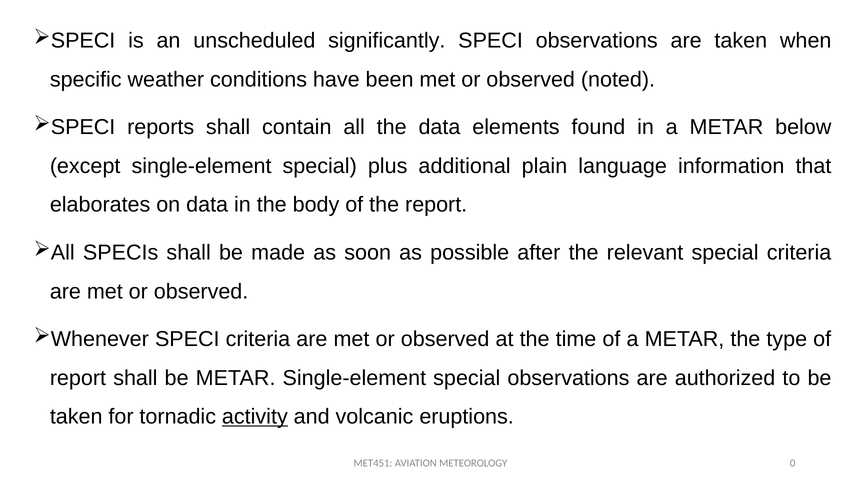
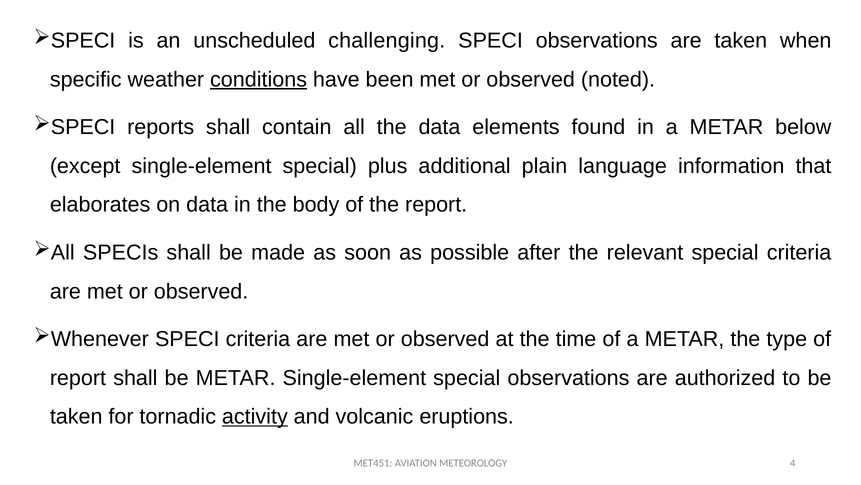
significantly: significantly -> challenging (387, 41)
conditions underline: none -> present (259, 79)
0: 0 -> 4 (793, 462)
